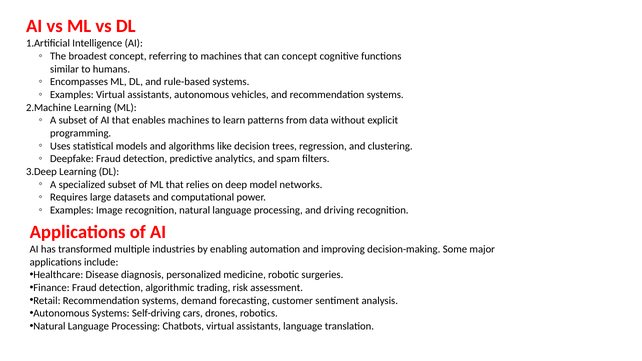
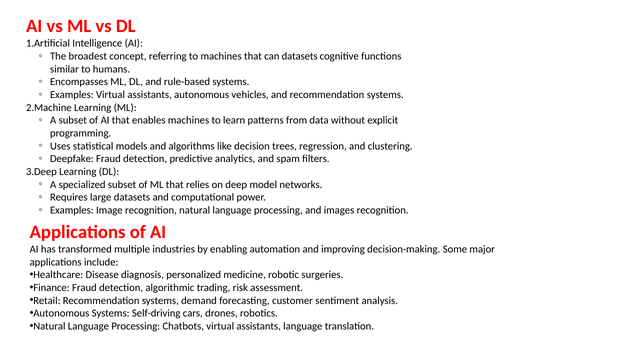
can concept: concept -> datasets (300, 56)
driving: driving -> images (339, 210)
